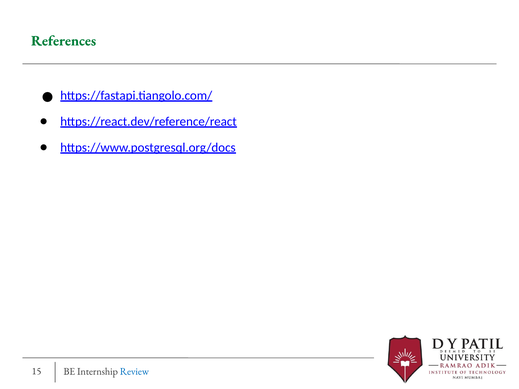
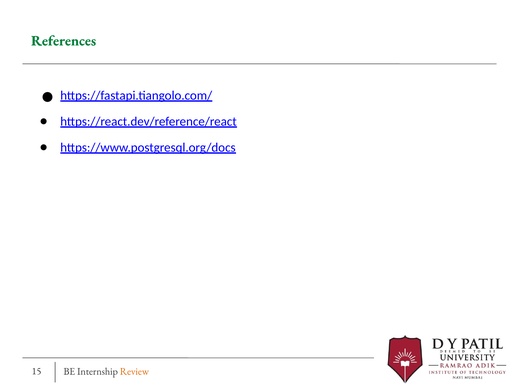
Review colour: blue -> orange (134, 372)
